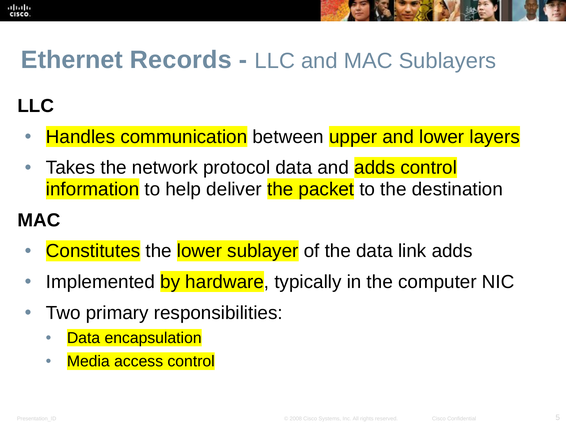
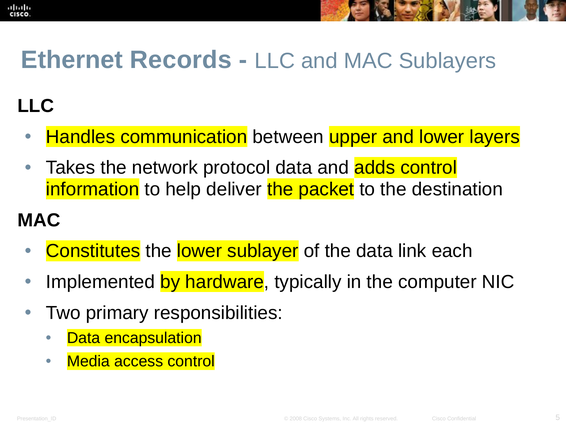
link adds: adds -> each (452, 251)
